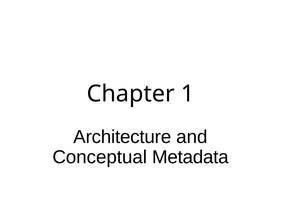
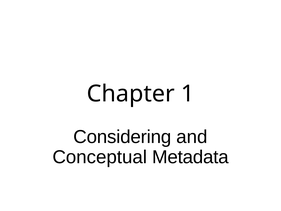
Architecture: Architecture -> Considering (122, 137)
